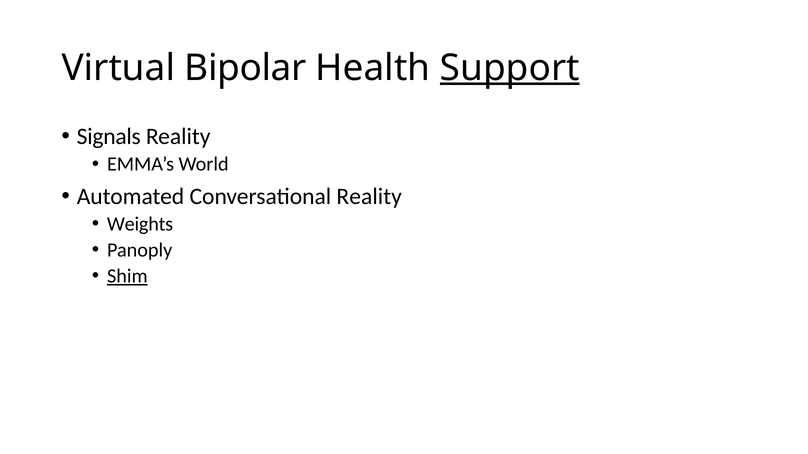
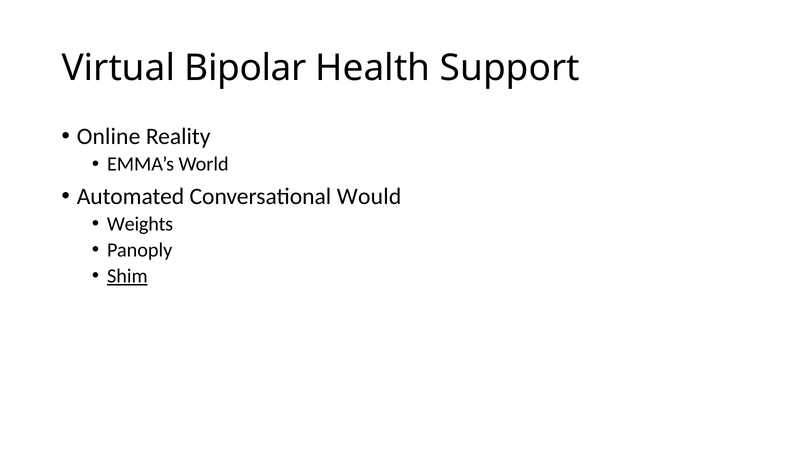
Support underline: present -> none (510, 68)
Signals: Signals -> Online (109, 137)
Conversational Reality: Reality -> Would (369, 196)
